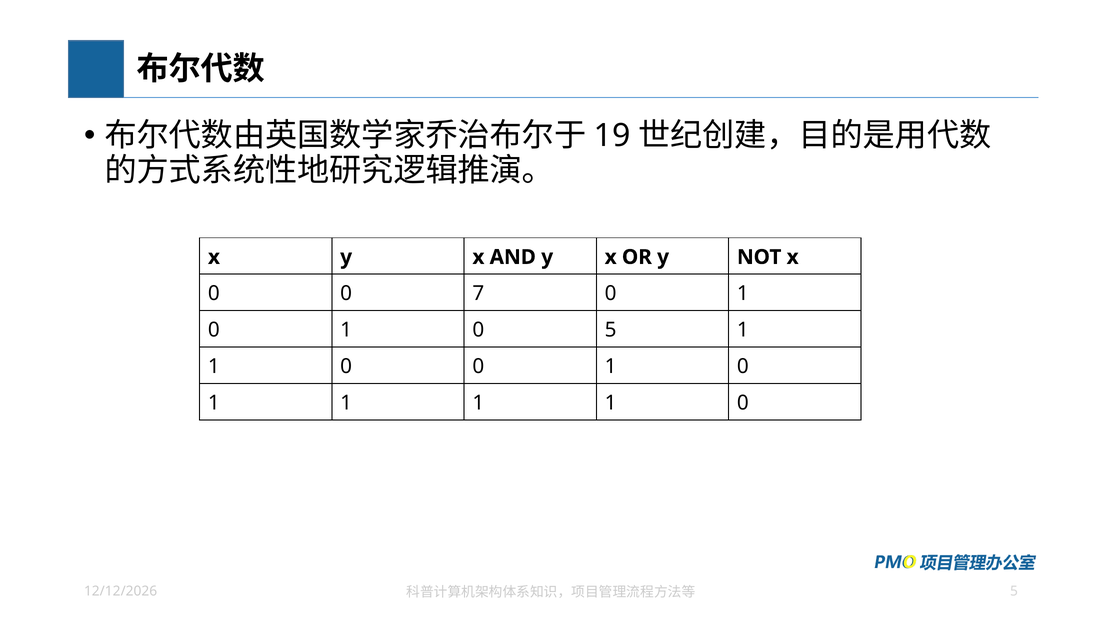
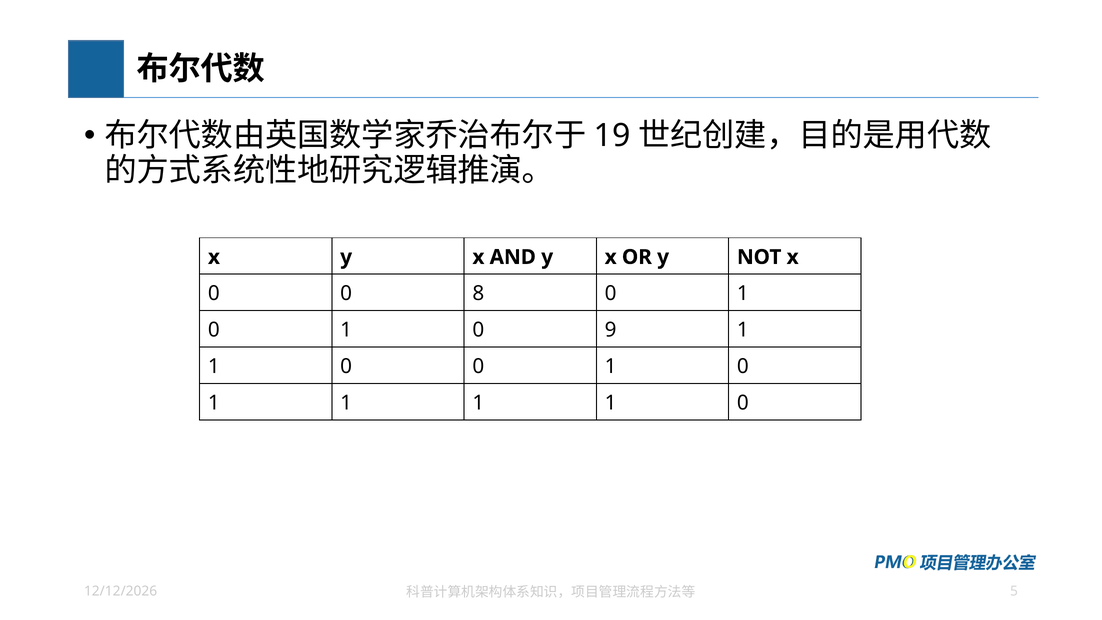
7: 7 -> 8 (478, 293)
0 5: 5 -> 9 (611, 330)
